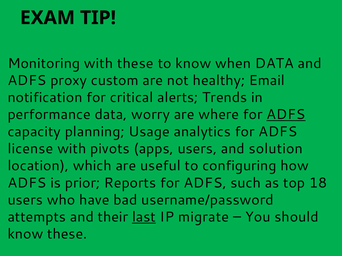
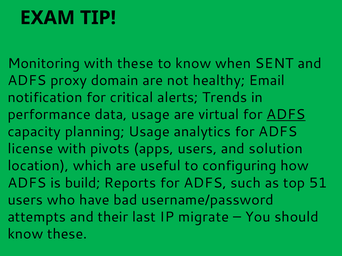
when DATA: DATA -> SENT (274, 63)
custom: custom -> domain (115, 81)
data worry: worry -> usage (150, 115)
where: where -> virtual (219, 115)
prior: prior -> build (83, 183)
18: 18 -> 51 (318, 183)
last underline: present -> none (144, 217)
